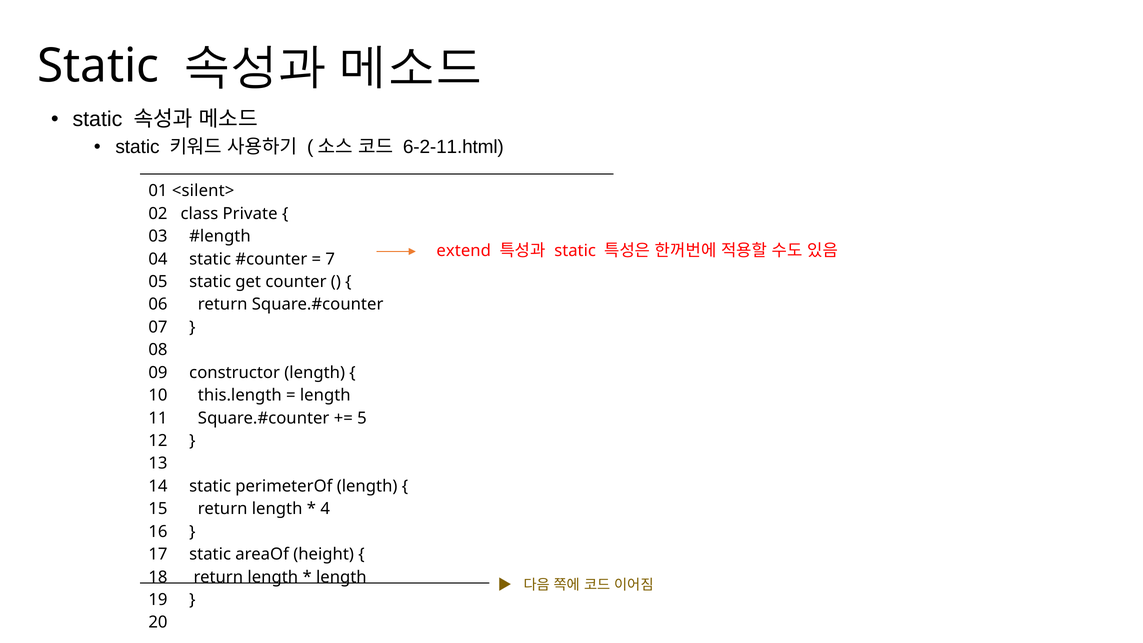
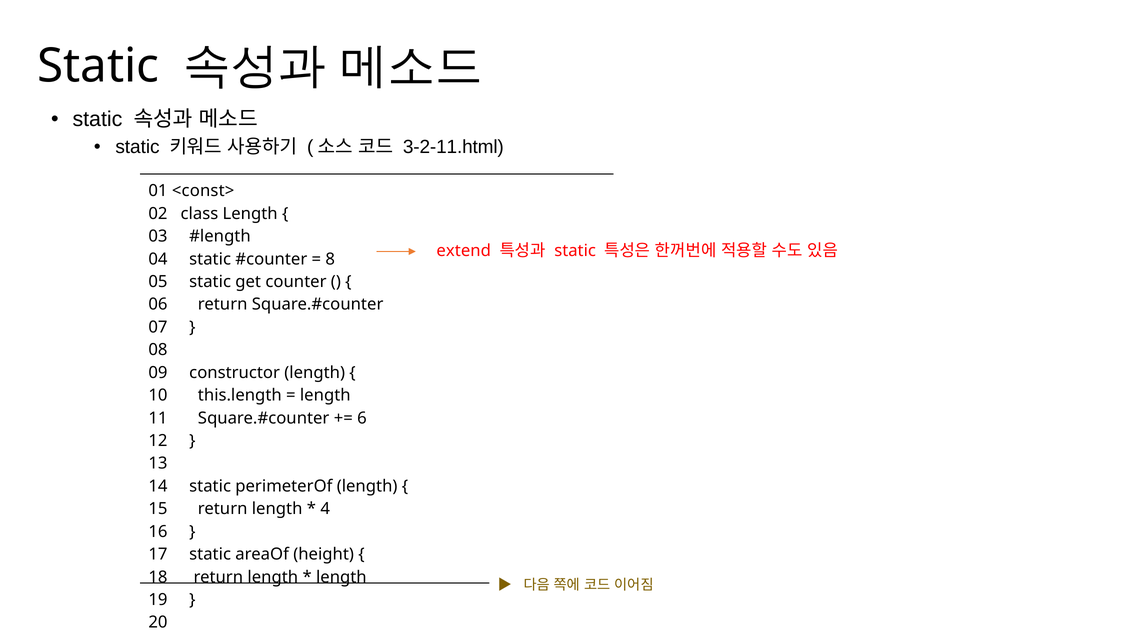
6-2-11.html: 6-2-11.html -> 3-2-11.html (453, 147)
<silent>: <silent> -> <const> (203, 191)
class Private: Private -> Length (250, 214)
7: 7 -> 8 (330, 259)
5: 5 -> 6 (362, 418)
